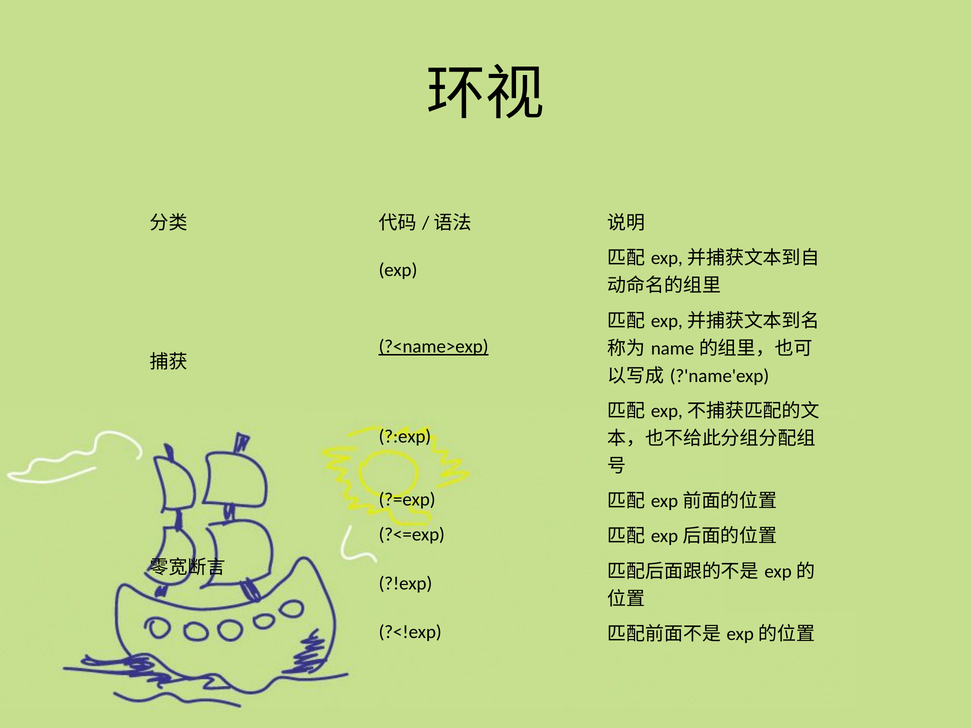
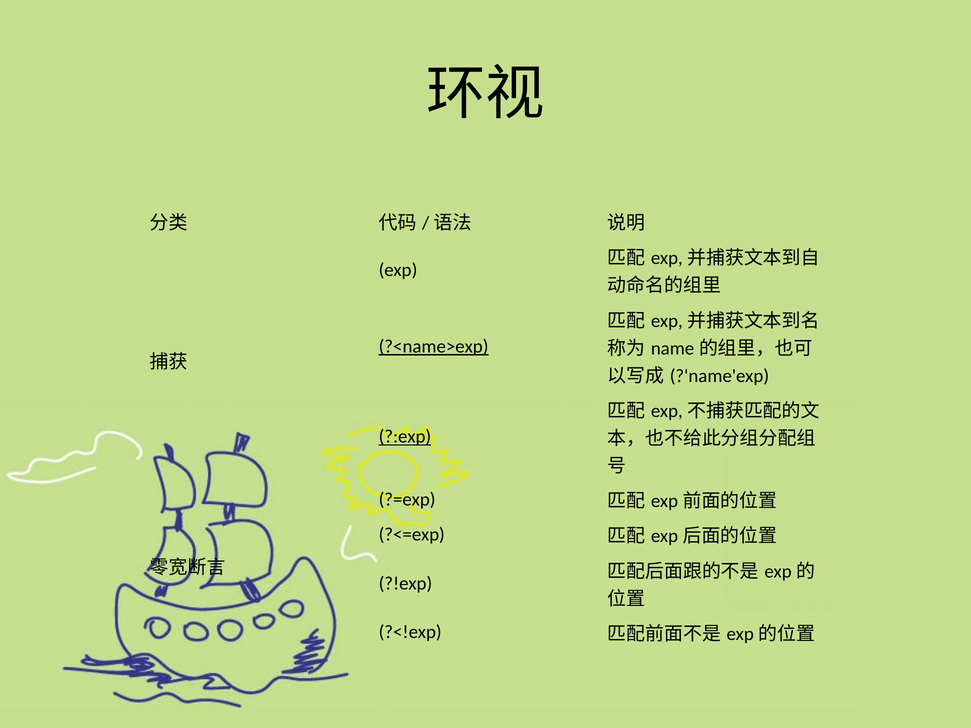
?:exp underline: none -> present (405, 437)
